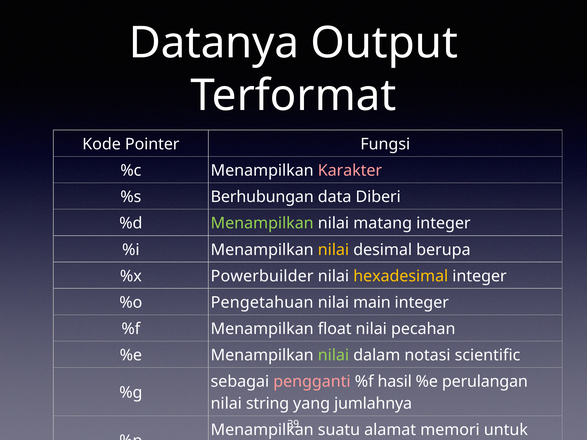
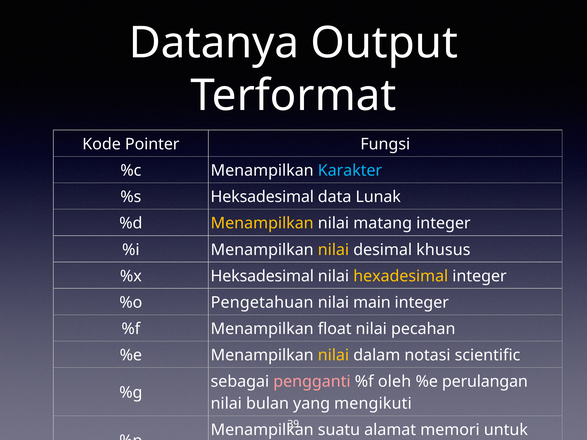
Karakter colour: pink -> light blue (350, 171)
%s Berhubungan: Berhubungan -> Heksadesimal (262, 197)
Diberi: Diberi -> Lunak (378, 197)
Menampilkan colour: light green -> yellow (262, 223)
berupa: berupa -> khusus (443, 250)
%x Powerbuilder: Powerbuilder -> Heksadesimal (262, 276)
nilai colour: light green -> yellow (333, 355)
hasil: hasil -> oleh (395, 382)
string: string -> bulan (267, 404)
jumlahnya: jumlahnya -> mengikuti (373, 404)
